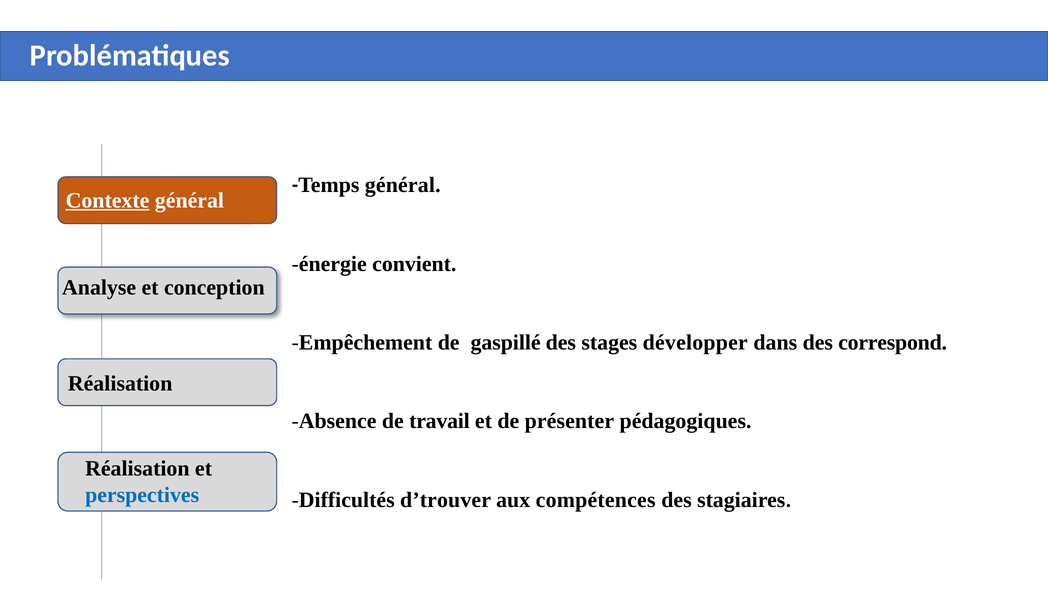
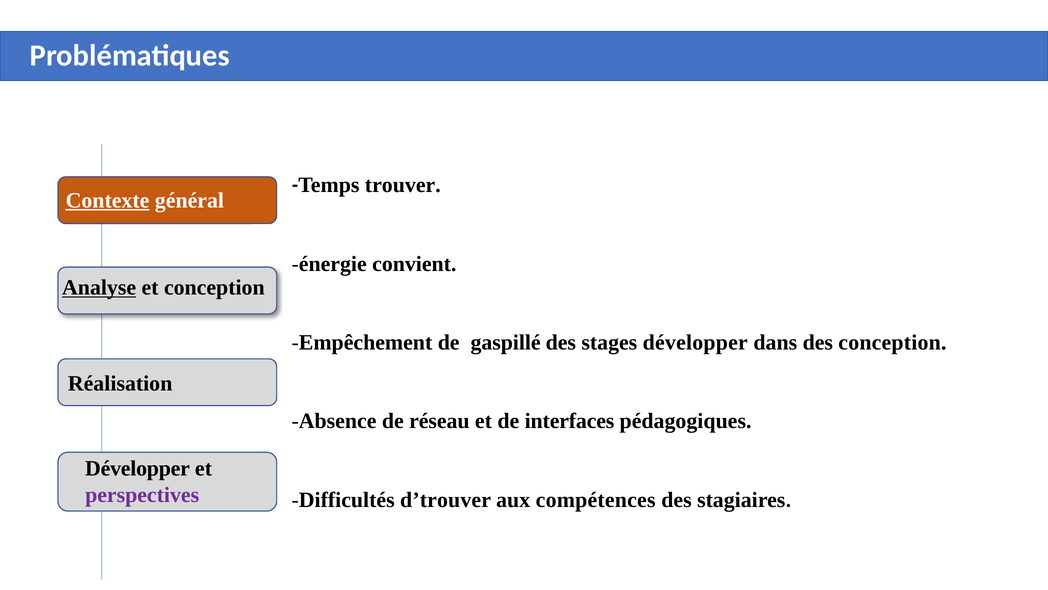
Temps général: général -> trouver (403, 185)
Analyse underline: none -> present (99, 287)
des correspond: correspond -> conception (892, 342)
travail: travail -> réseau (439, 421)
présenter: présenter -> interfaces (570, 421)
Réalisation: Réalisation -> Développer (137, 468)
perspectives colour: blue -> purple (142, 494)
